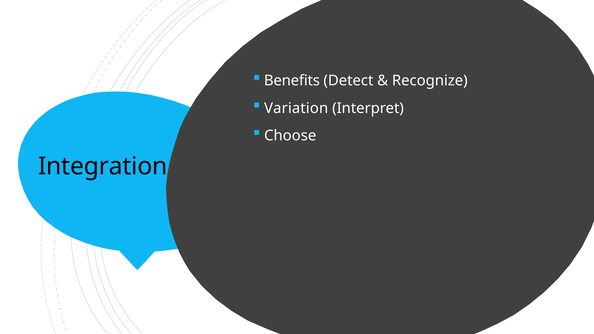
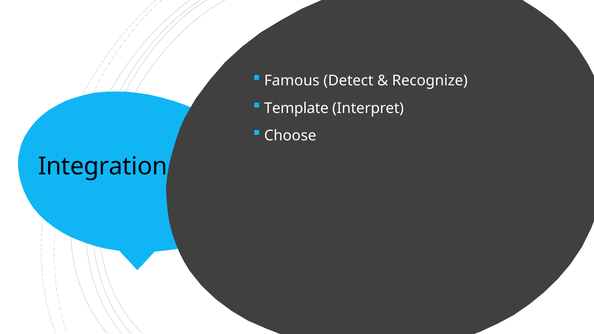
Benefits: Benefits -> Famous (292, 81)
Variation: Variation -> Template (296, 108)
